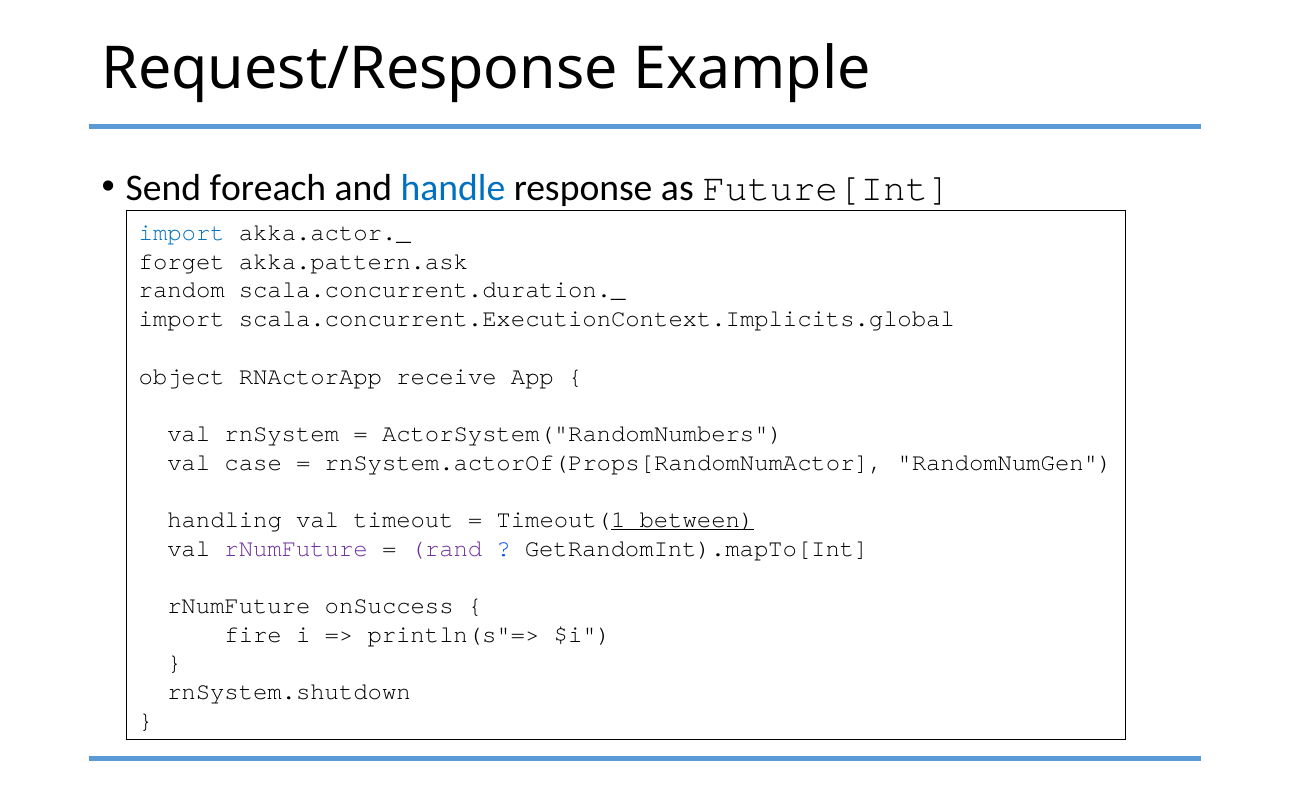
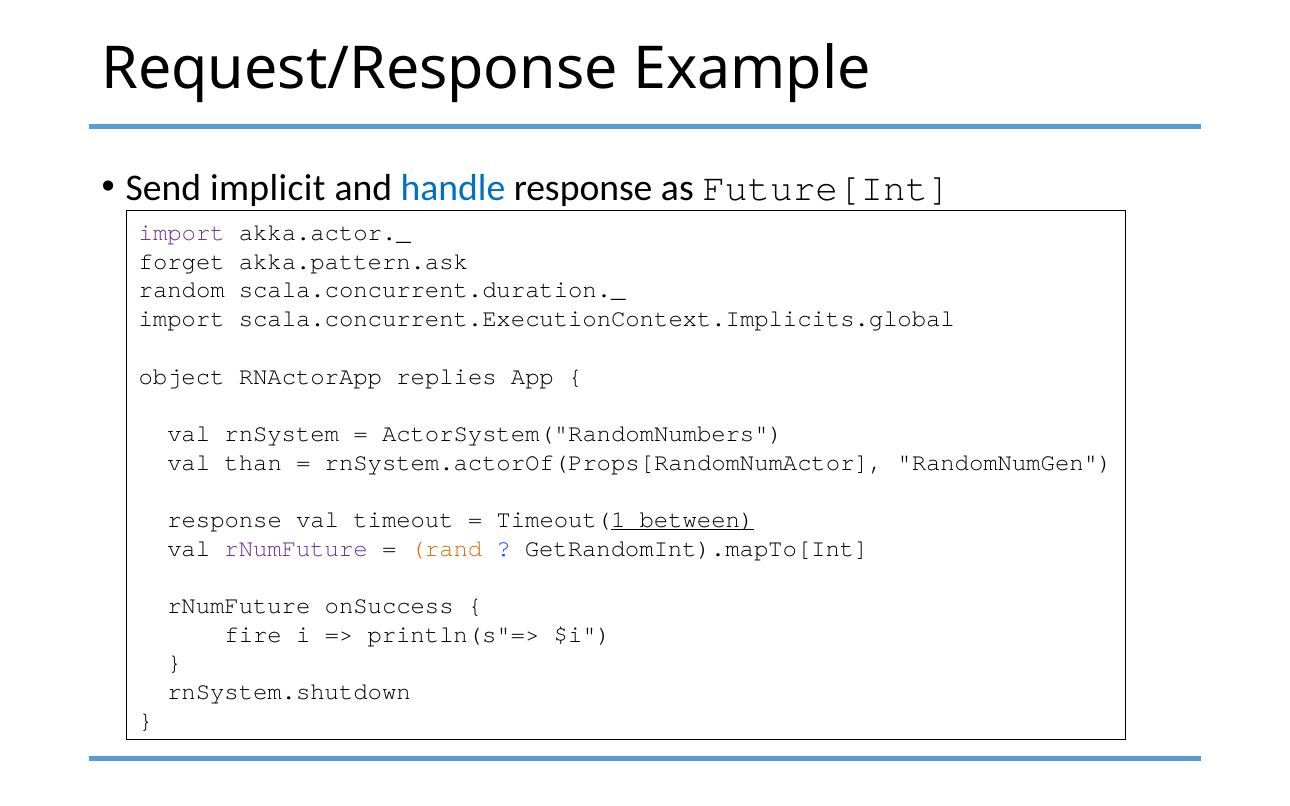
foreach: foreach -> implicit (268, 188)
import colour: blue -> purple (182, 233)
receive: receive -> replies (447, 376)
case: case -> than (253, 462)
handling: handling -> response (225, 520)
rand colour: purple -> orange (447, 548)
